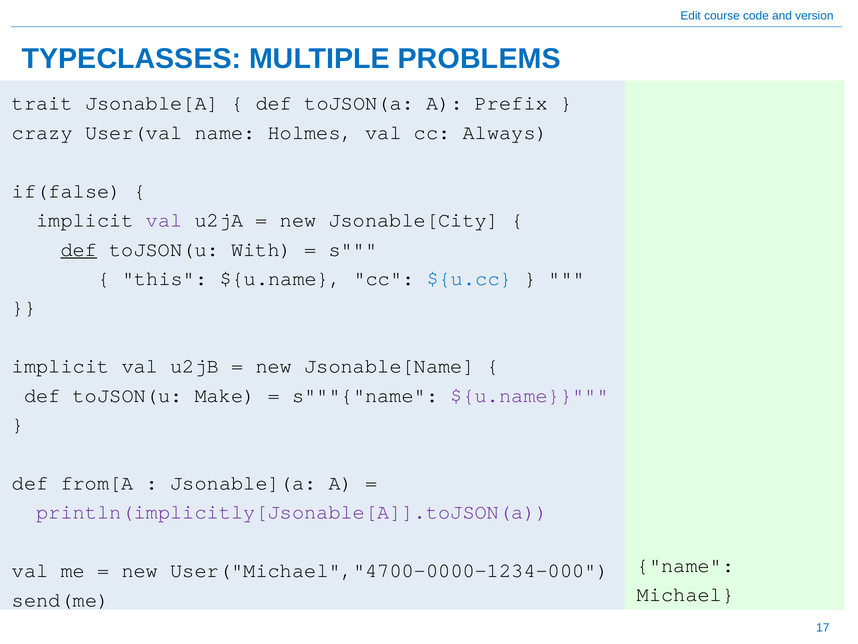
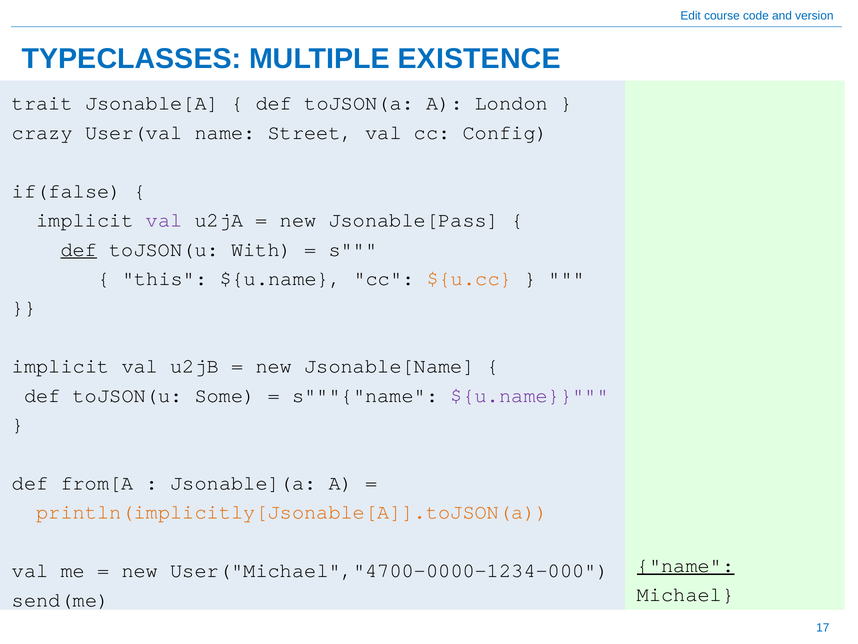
PROBLEMS: PROBLEMS -> EXISTENCE (479, 59)
Prefix: Prefix -> London (511, 103)
Holmes: Holmes -> Street (310, 132)
Always: Always -> Config (505, 132)
Jsonable[City: Jsonable[City -> Jsonable[Pass (414, 220)
${u.cc colour: blue -> orange (469, 278)
Make: Make -> Some (225, 395)
println(implicitly[Jsonable[A]].toJSON(a colour: purple -> orange (292, 512)
name underline: none -> present (686, 565)
